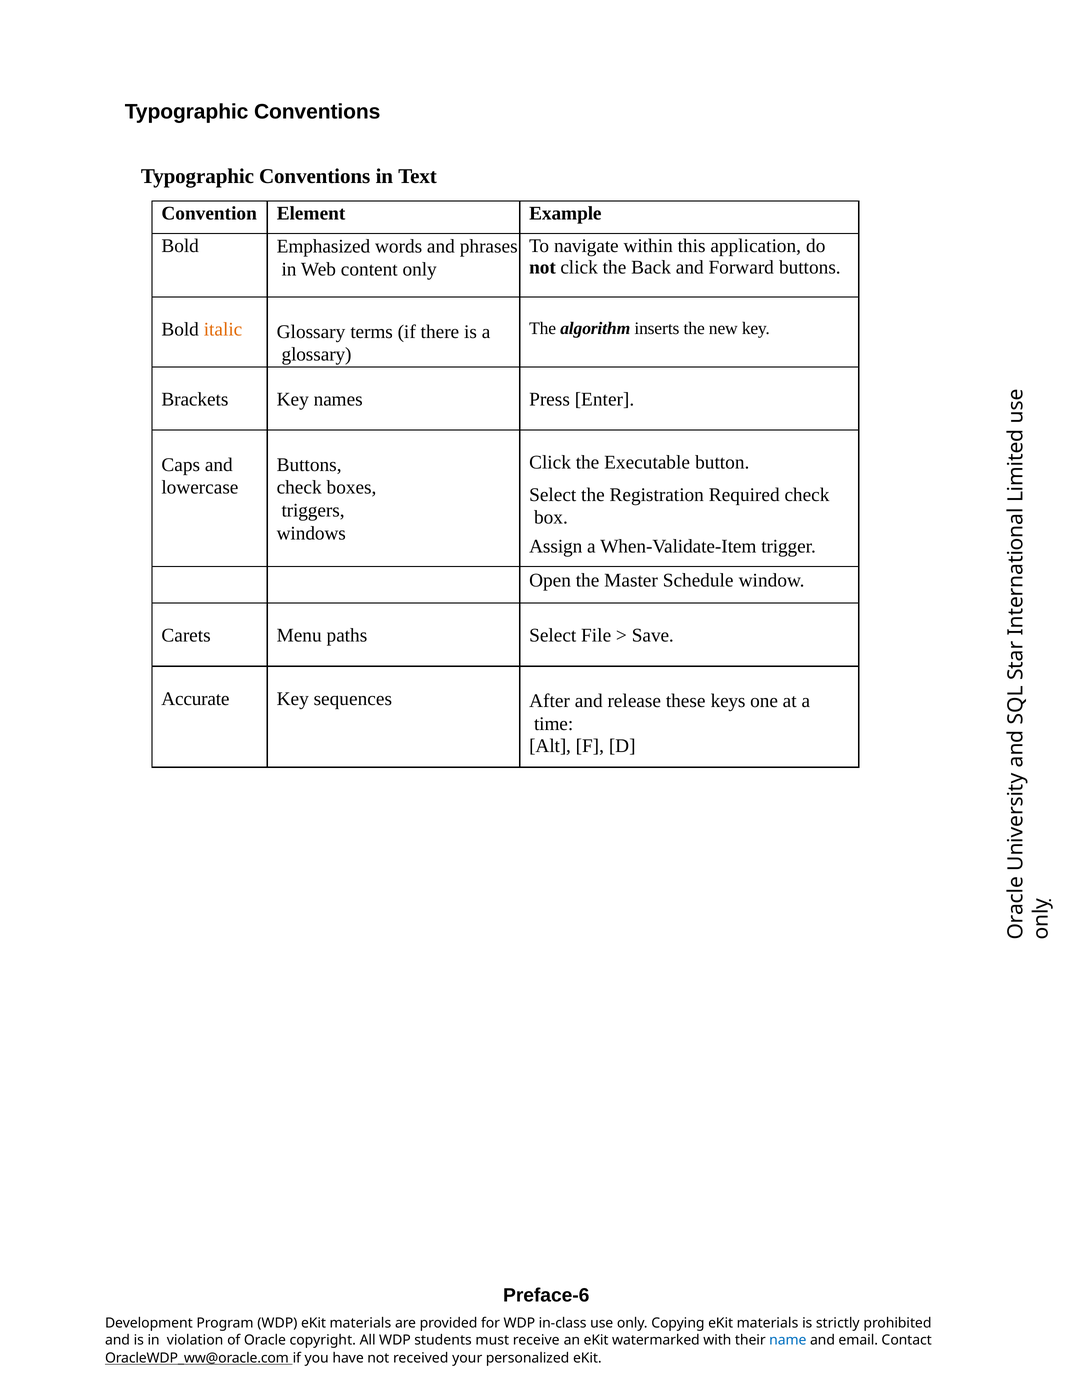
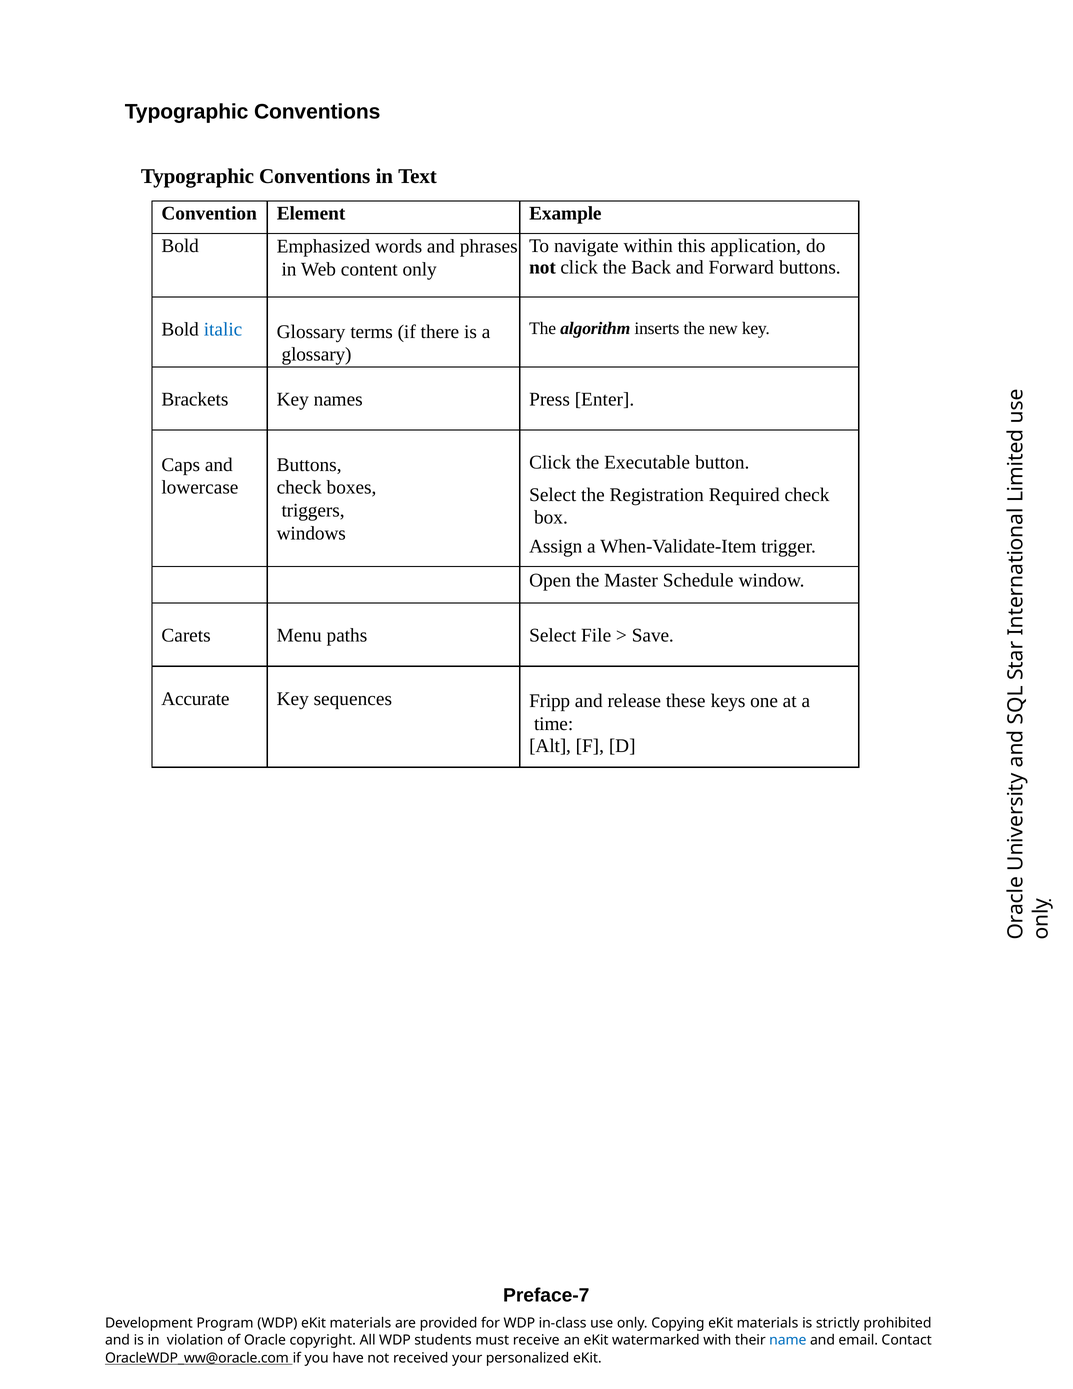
italic colour: orange -> blue (223, 329)
After: After -> Fripp (550, 701)
Preface-6: Preface-6 -> Preface-7 (546, 1295)
